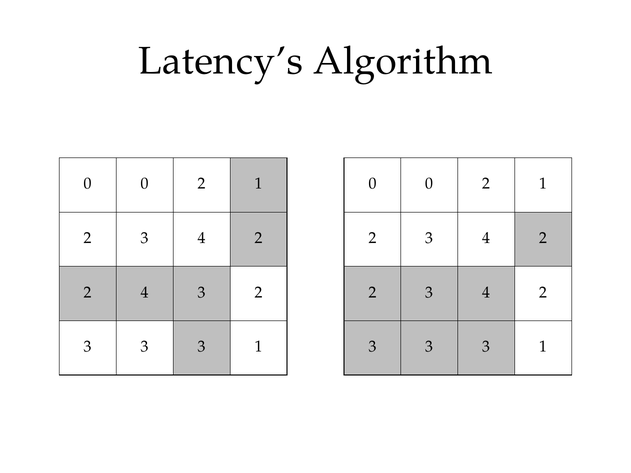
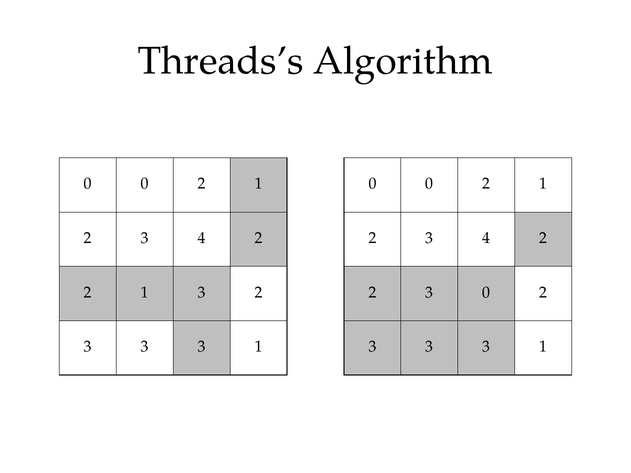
Latency’s: Latency’s -> Threads’s (221, 61)
4: 4 -> 1 (145, 292)
4: 4 -> 0 (486, 292)
